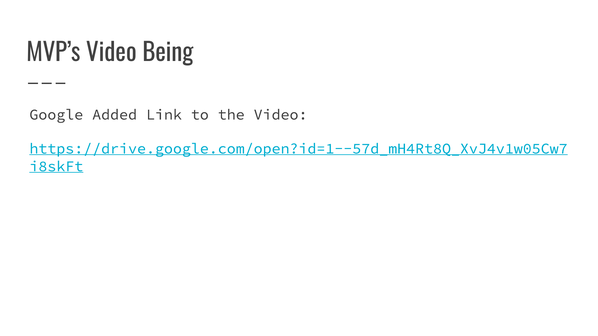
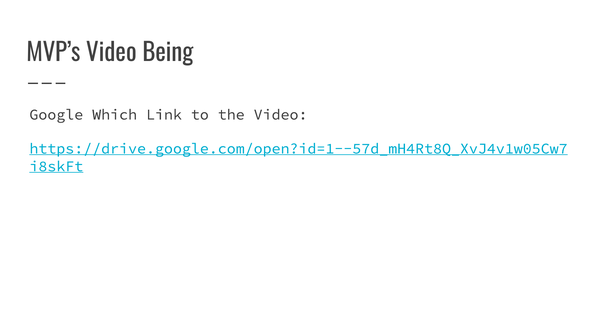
Added: Added -> Which (115, 115)
